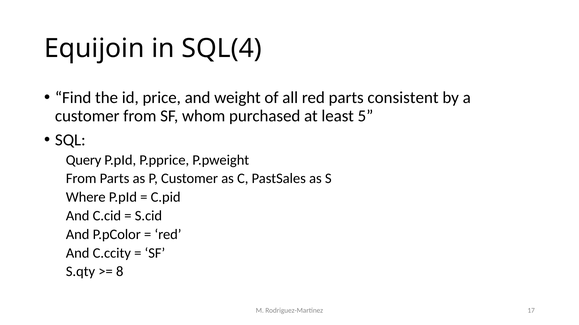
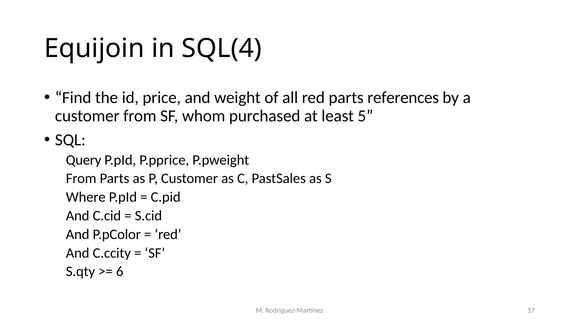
consistent: consistent -> references (403, 98)
8: 8 -> 6 (120, 272)
